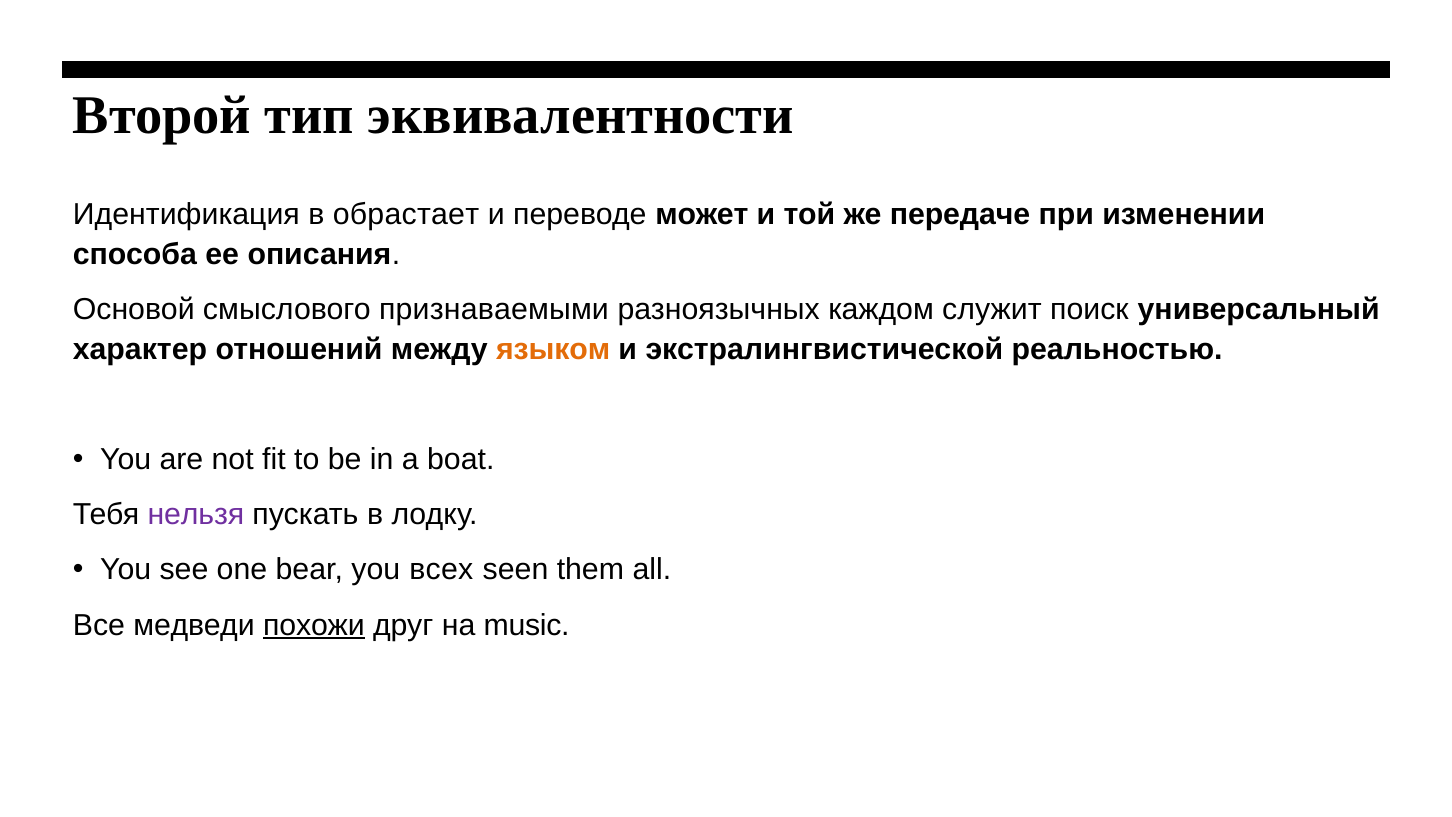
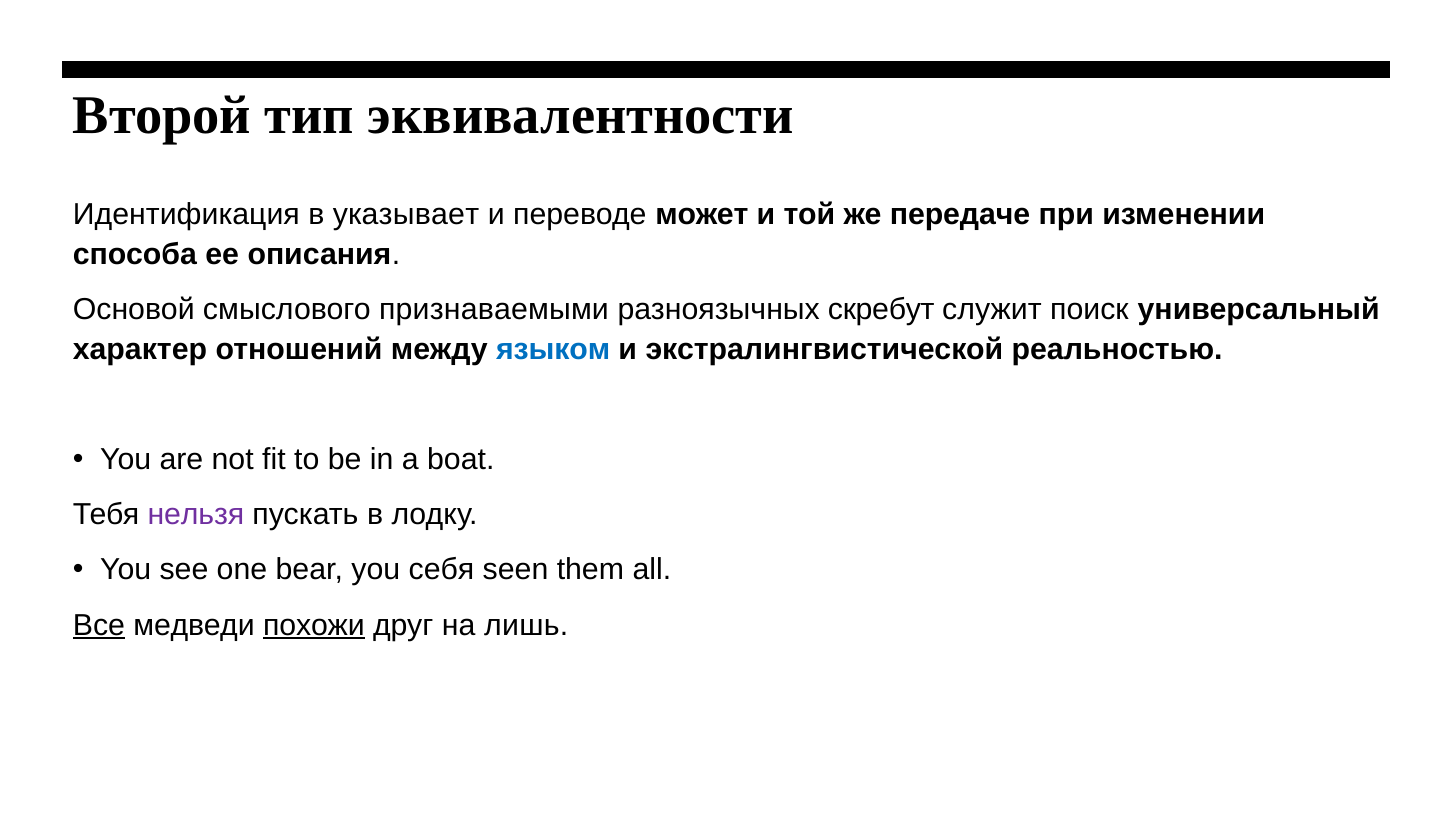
обрастает: обрастает -> указывает (406, 215)
каждом: каждом -> скребут (881, 310)
языком colour: orange -> blue (553, 350)
всех: всех -> себя (441, 570)
Все underline: none -> present (99, 625)
music: music -> лишь (526, 625)
